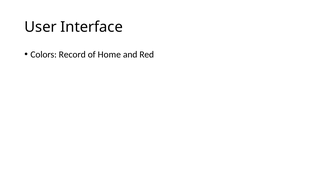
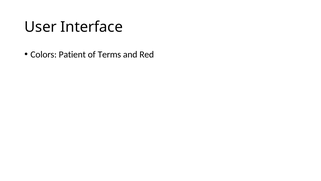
Record: Record -> Patient (72, 54)
Home: Home -> Terms (109, 54)
